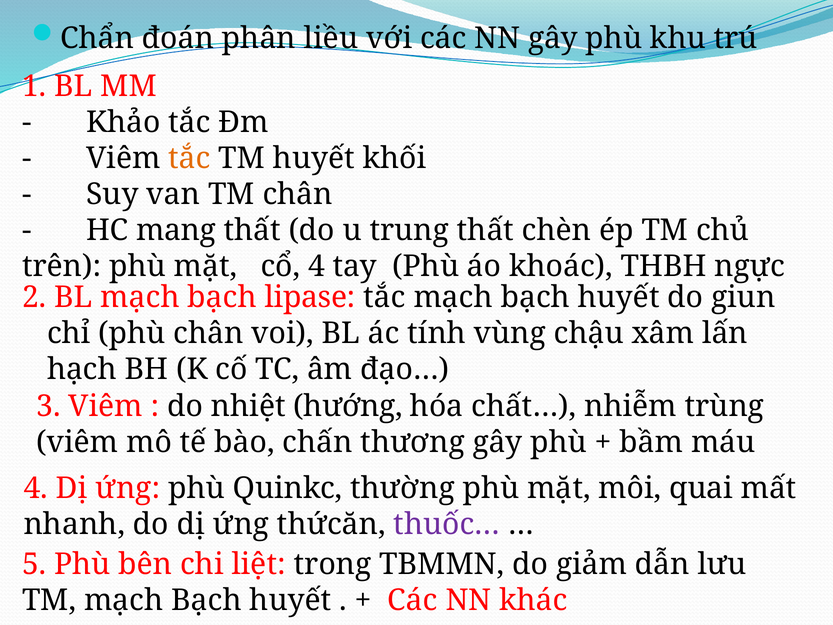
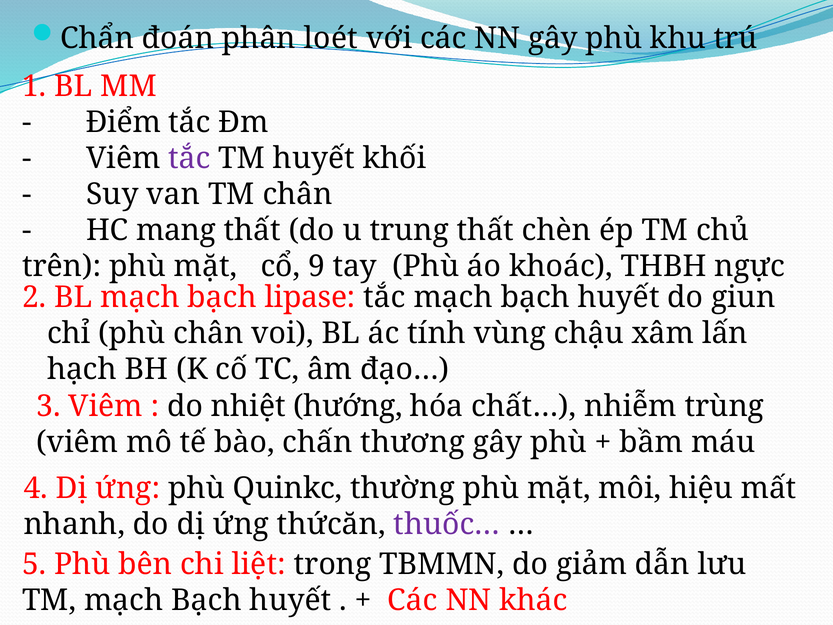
liều: liều -> loét (331, 38)
Khảo: Khảo -> Điểm (123, 122)
tắc colour: orange -> purple (189, 158)
cổ 4: 4 -> 9 (317, 266)
quai: quai -> hiệu (701, 488)
